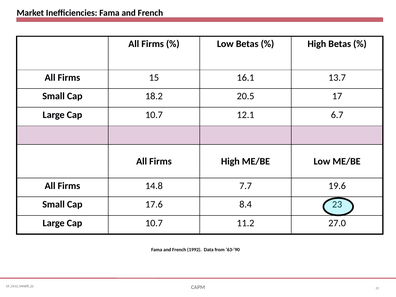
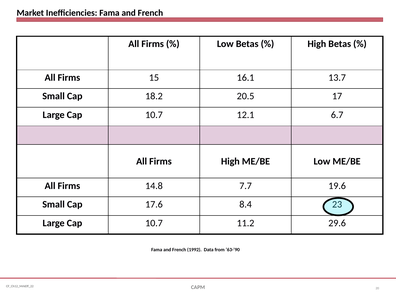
27.0: 27.0 -> 29.6 (337, 223)
